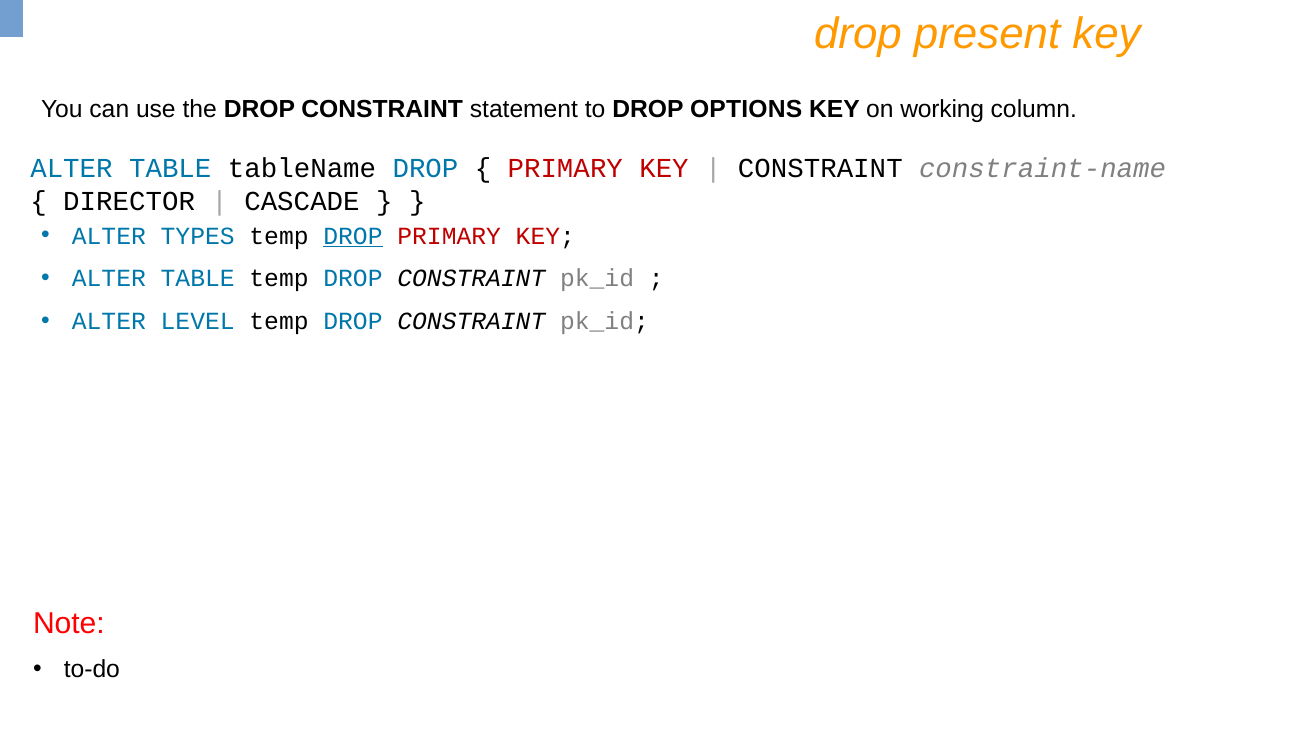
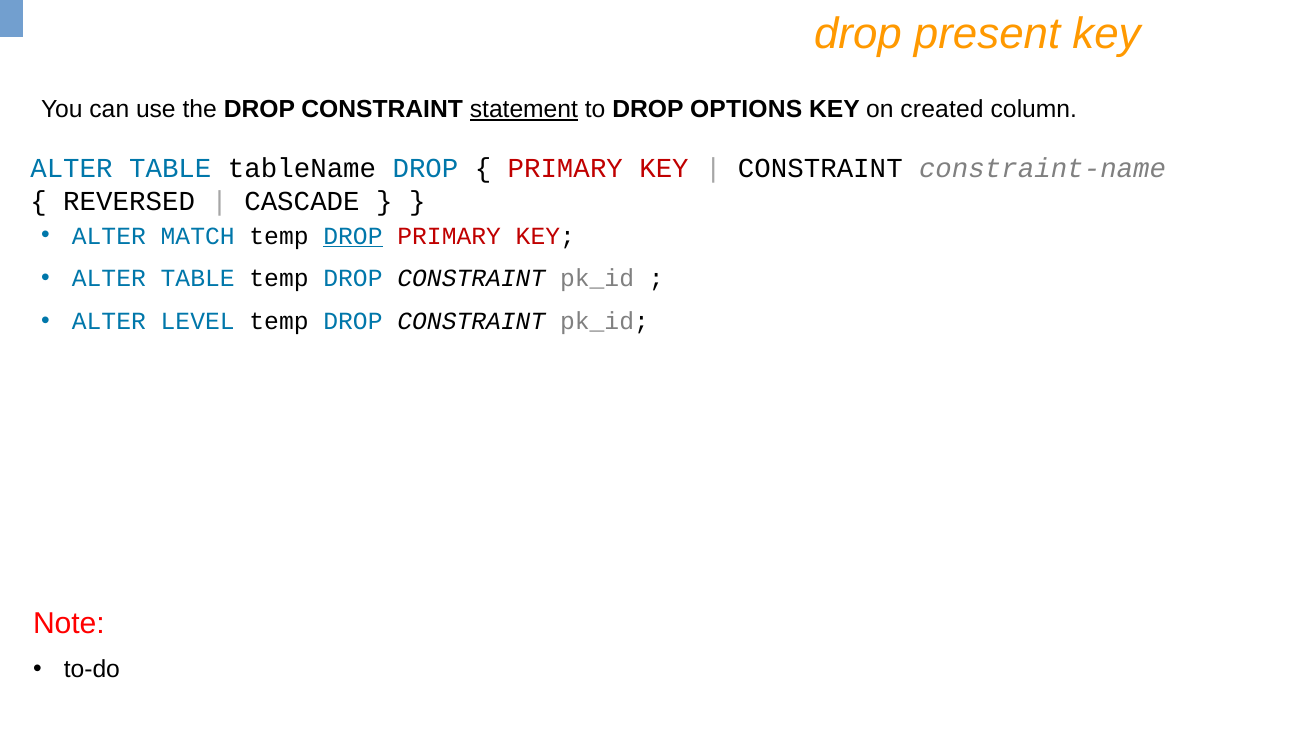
statement underline: none -> present (524, 110)
working: working -> created (942, 110)
DIRECTOR: DIRECTOR -> REVERSED (129, 201)
TYPES: TYPES -> MATCH (198, 236)
